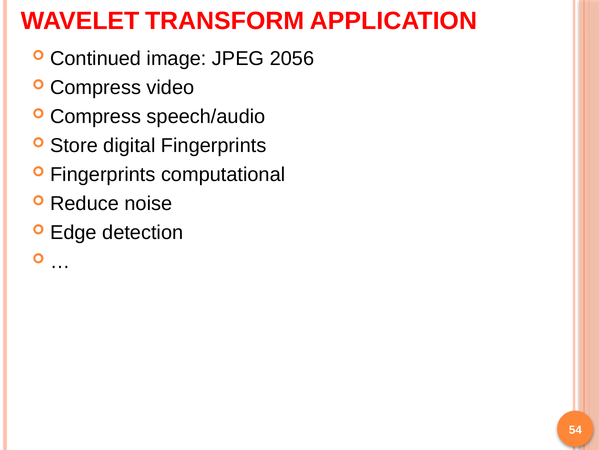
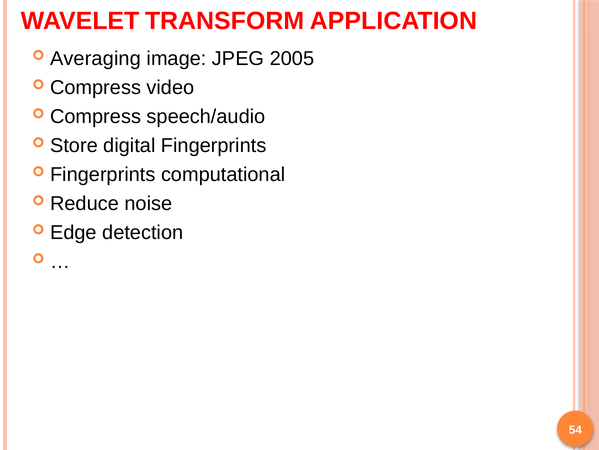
Continued: Continued -> Averaging (96, 58)
2056: 2056 -> 2005 (292, 58)
